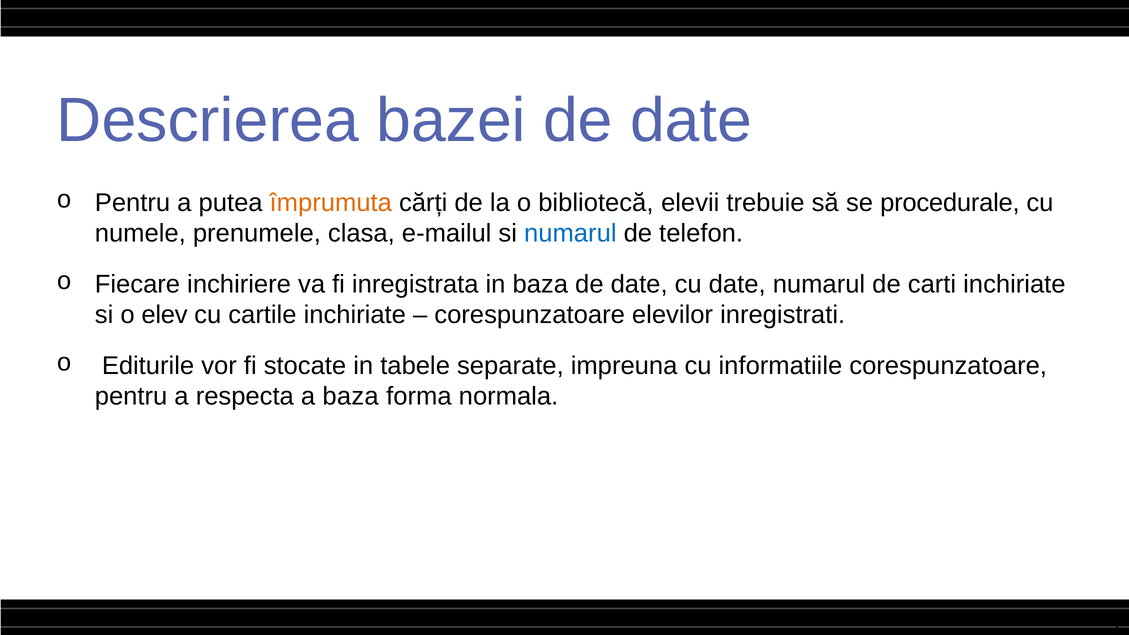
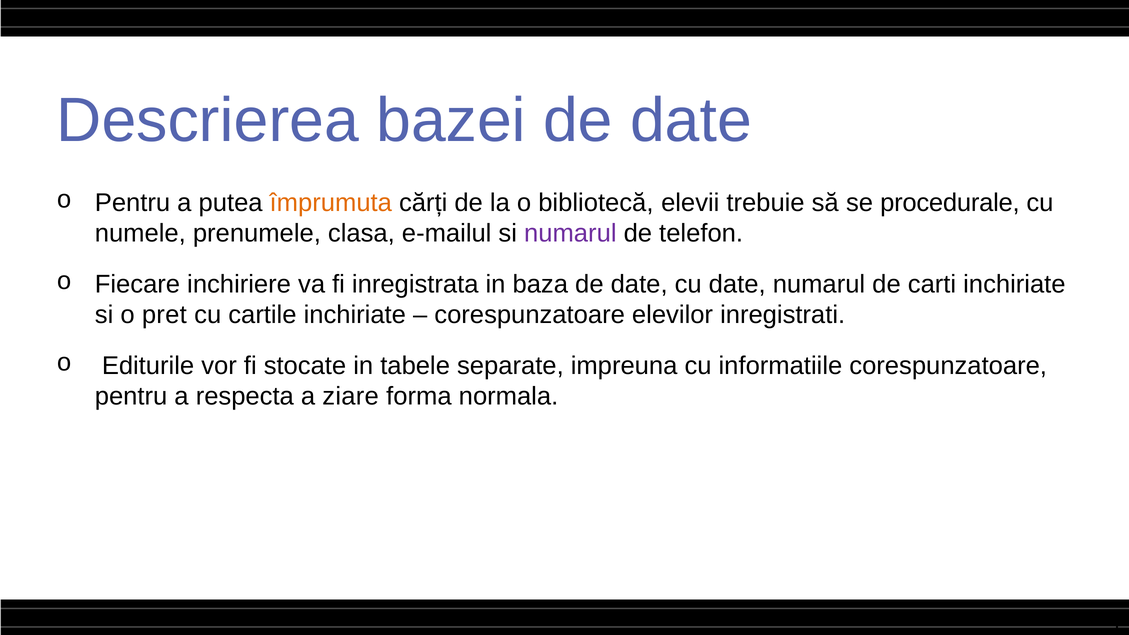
numarul colour: blue -> purple (570, 233)
elev: elev -> pret (164, 315)
a baza: baza -> ziare (351, 396)
